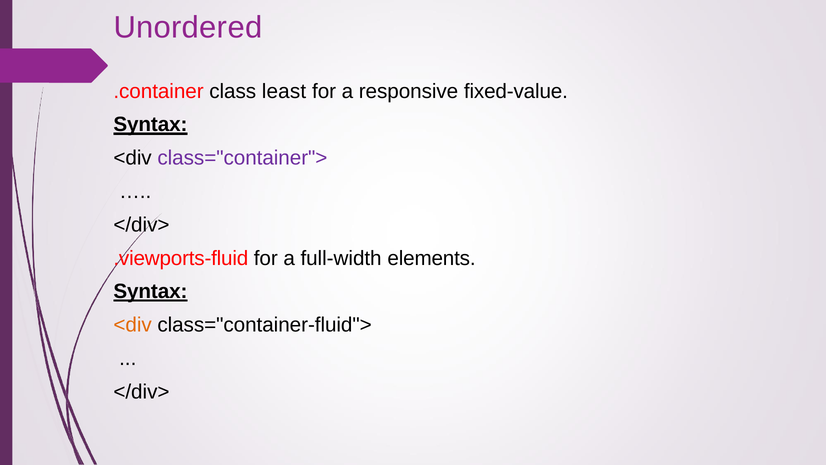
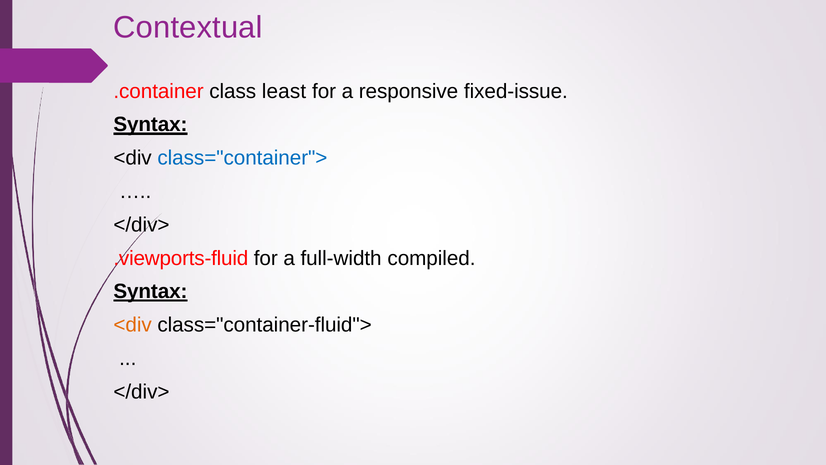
Unordered: Unordered -> Contextual (188, 27)
fixed-value: fixed-value -> fixed-issue (516, 91)
class="container"> colour: purple -> blue (242, 158)
elements: elements -> compiled (431, 258)
